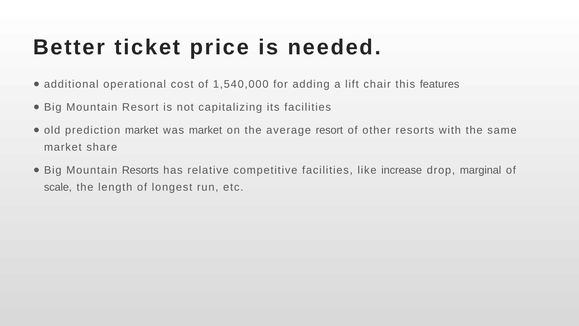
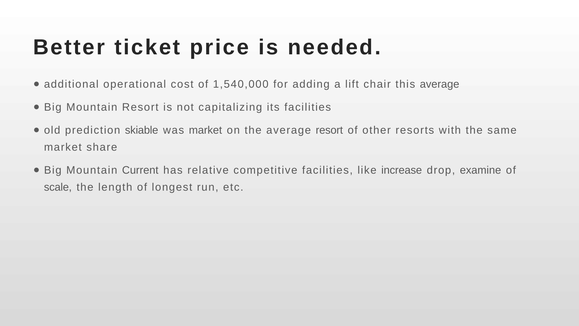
this features: features -> average (440, 84)
prediction market: market -> skiable (142, 130)
Mountain Resorts: Resorts -> Current (140, 170)
marginal: marginal -> examine (480, 170)
